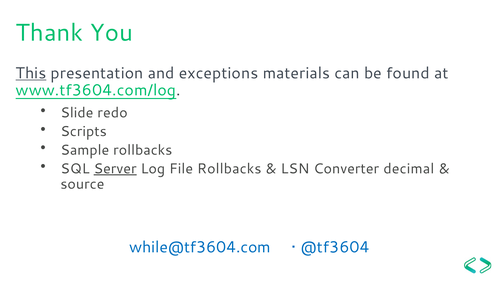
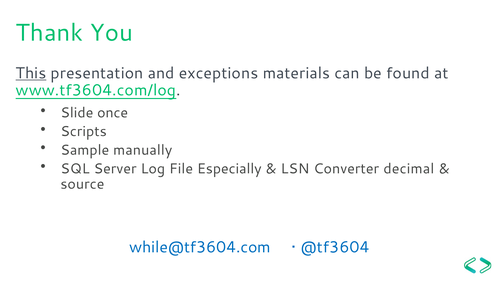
redo: redo -> once (113, 113)
Sample rollbacks: rollbacks -> manually (143, 150)
Server underline: present -> none (115, 169)
File Rollbacks: Rollbacks -> Especially (229, 169)
